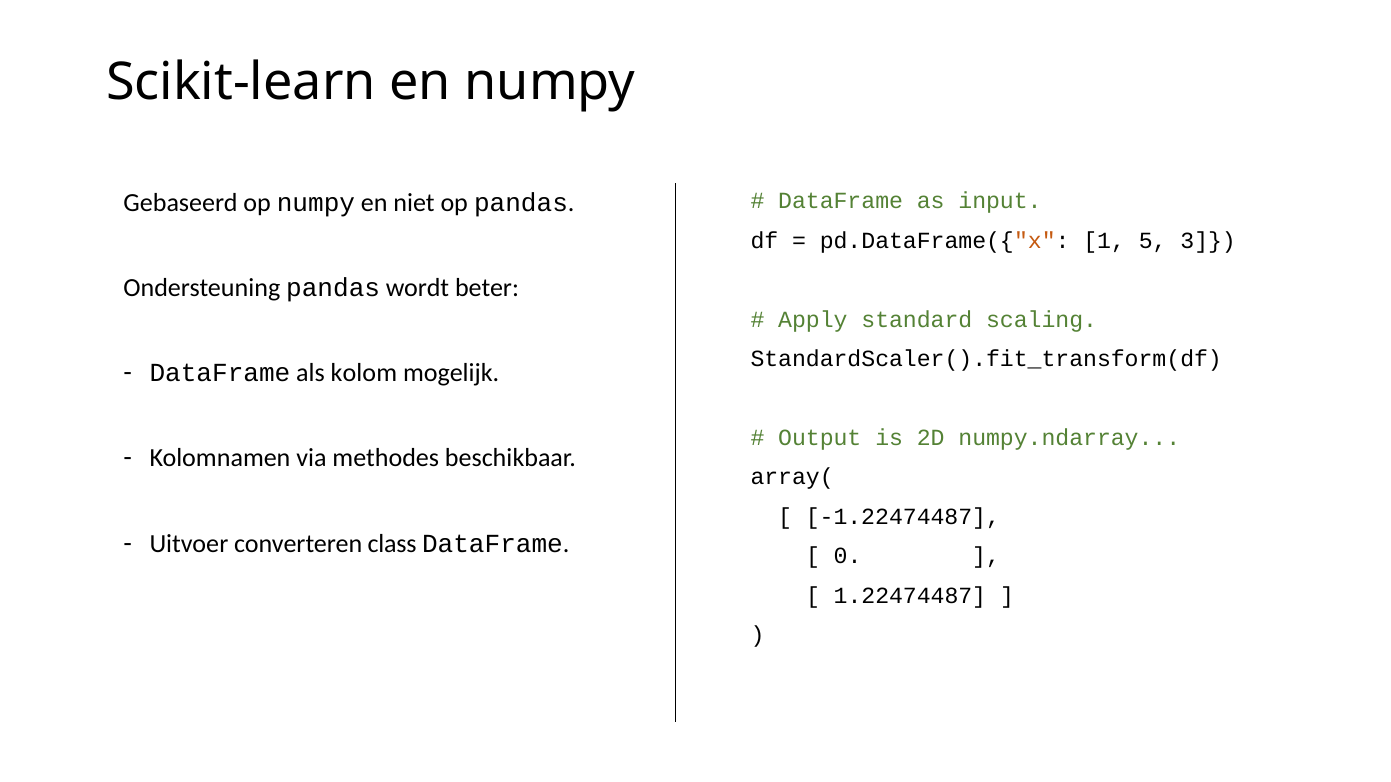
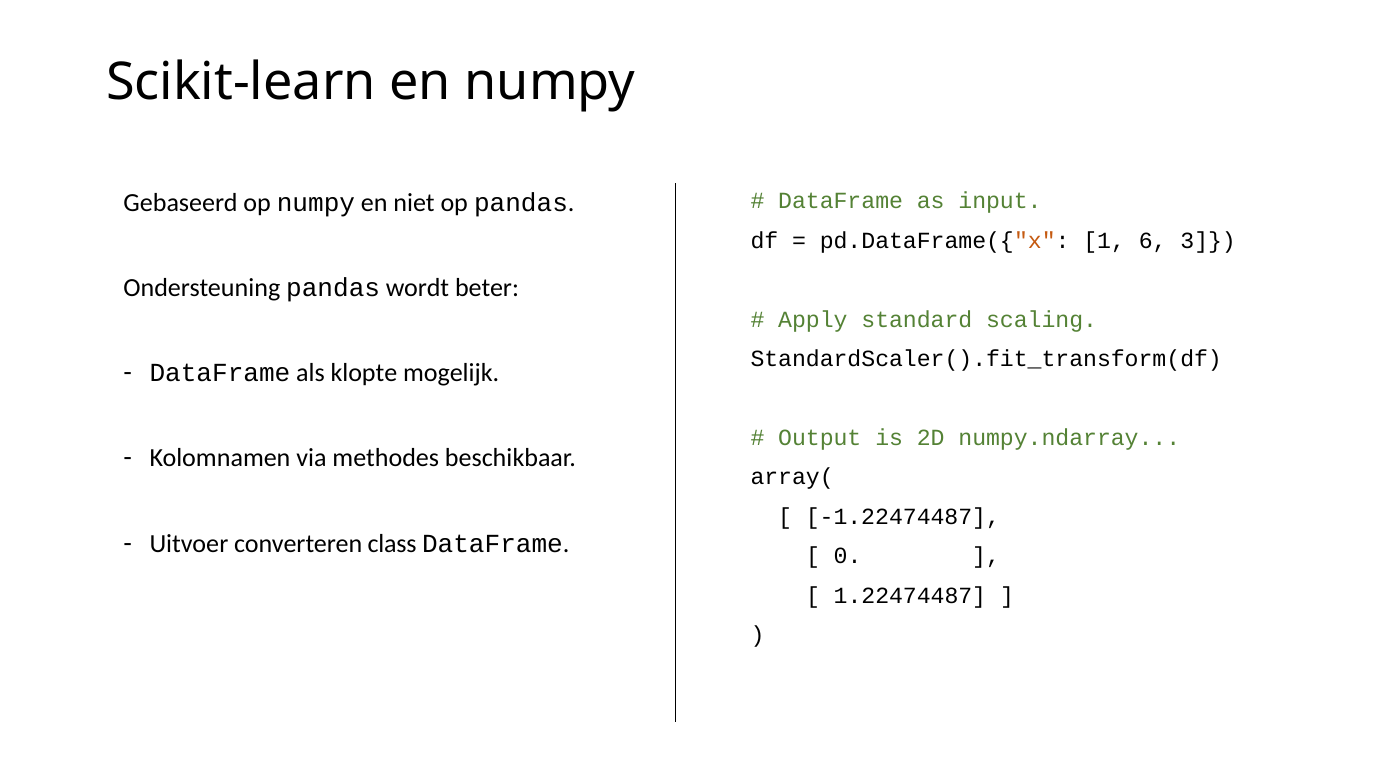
5: 5 -> 6 (1153, 241)
kolom: kolom -> klopte (364, 373)
